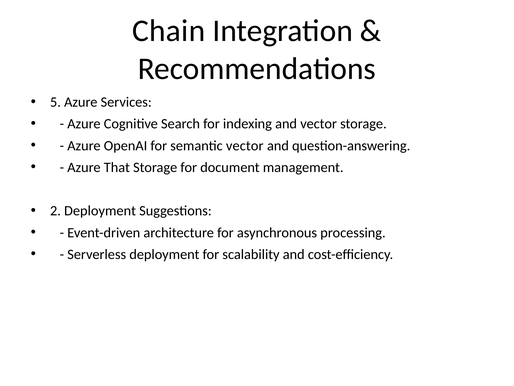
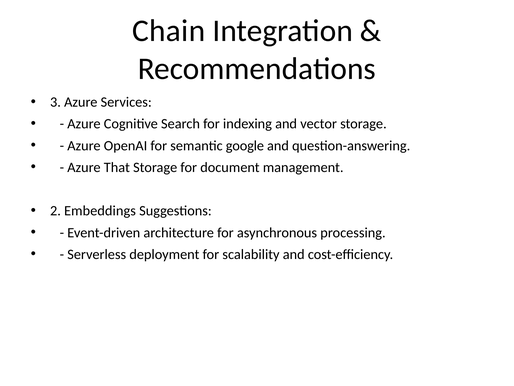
5: 5 -> 3 (55, 102)
semantic vector: vector -> google (245, 145)
2 Deployment: Deployment -> Embeddings (100, 211)
